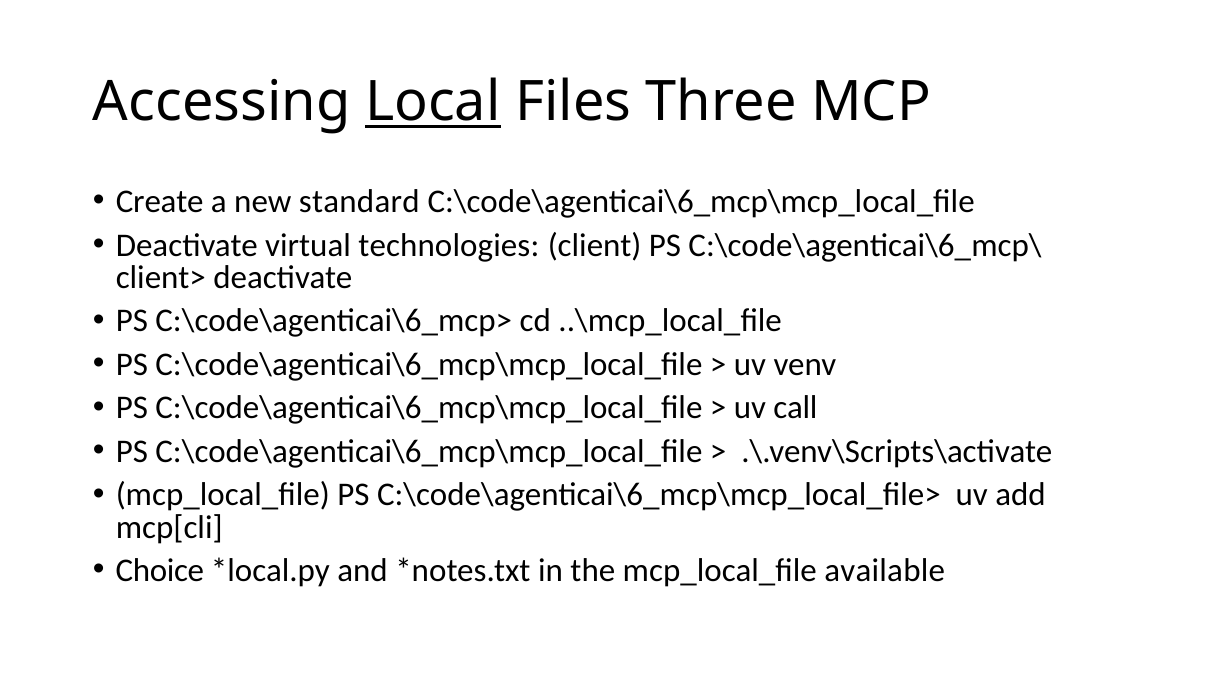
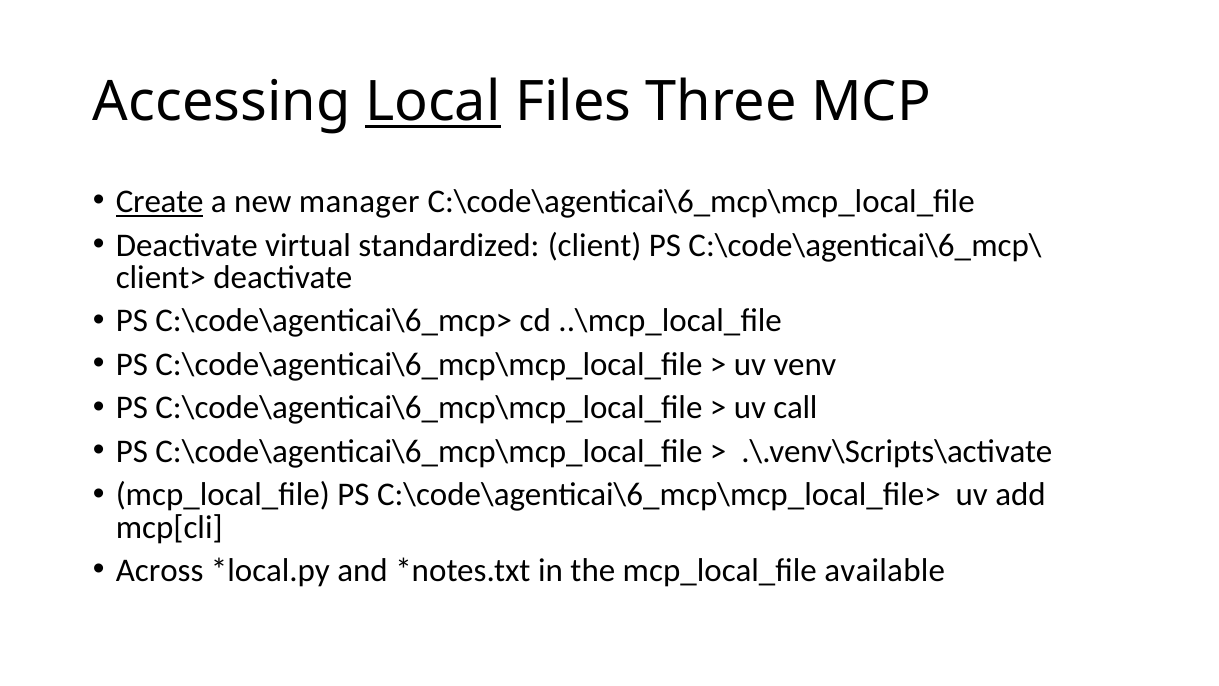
Create underline: none -> present (160, 202)
standard: standard -> manager (359, 202)
technologies: technologies -> standardized (449, 245)
Choice: Choice -> Across (160, 570)
